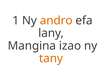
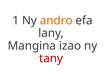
tany colour: orange -> red (51, 58)
